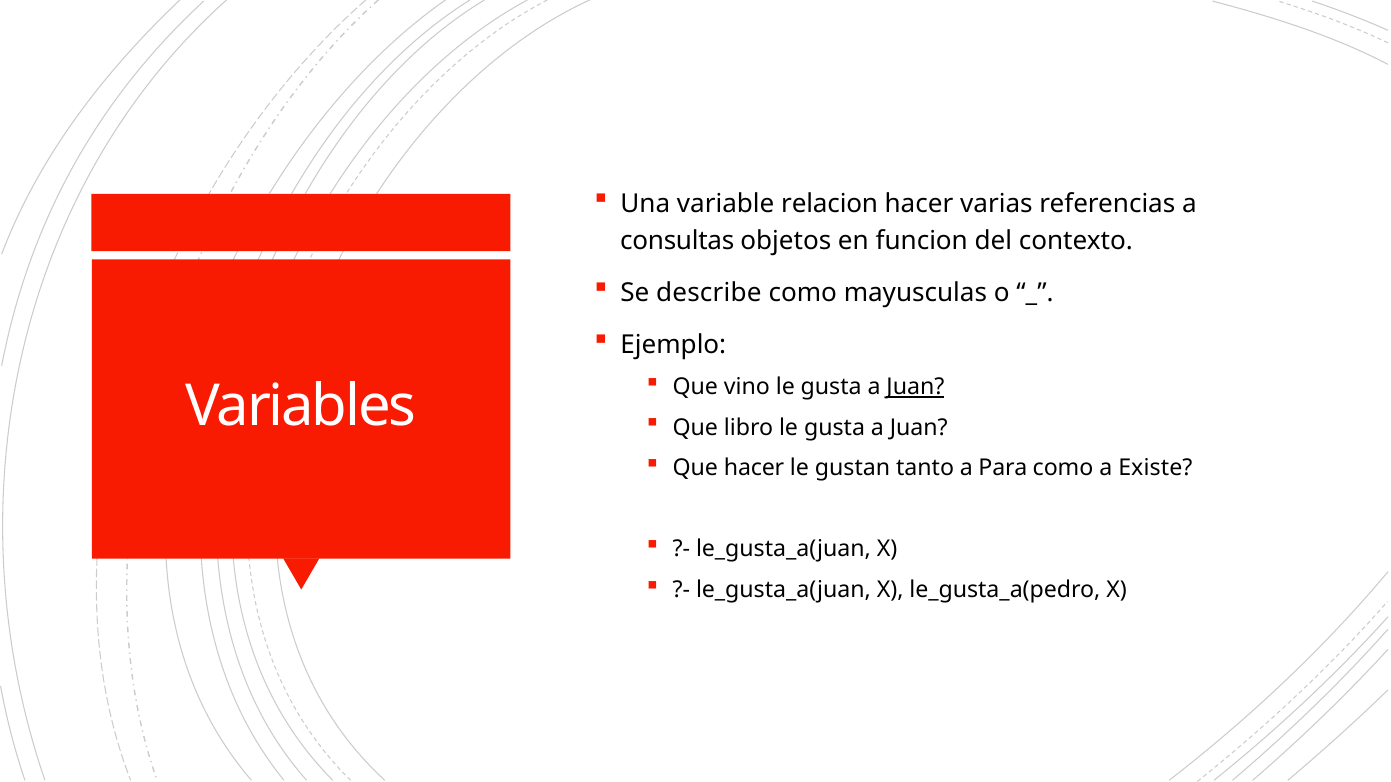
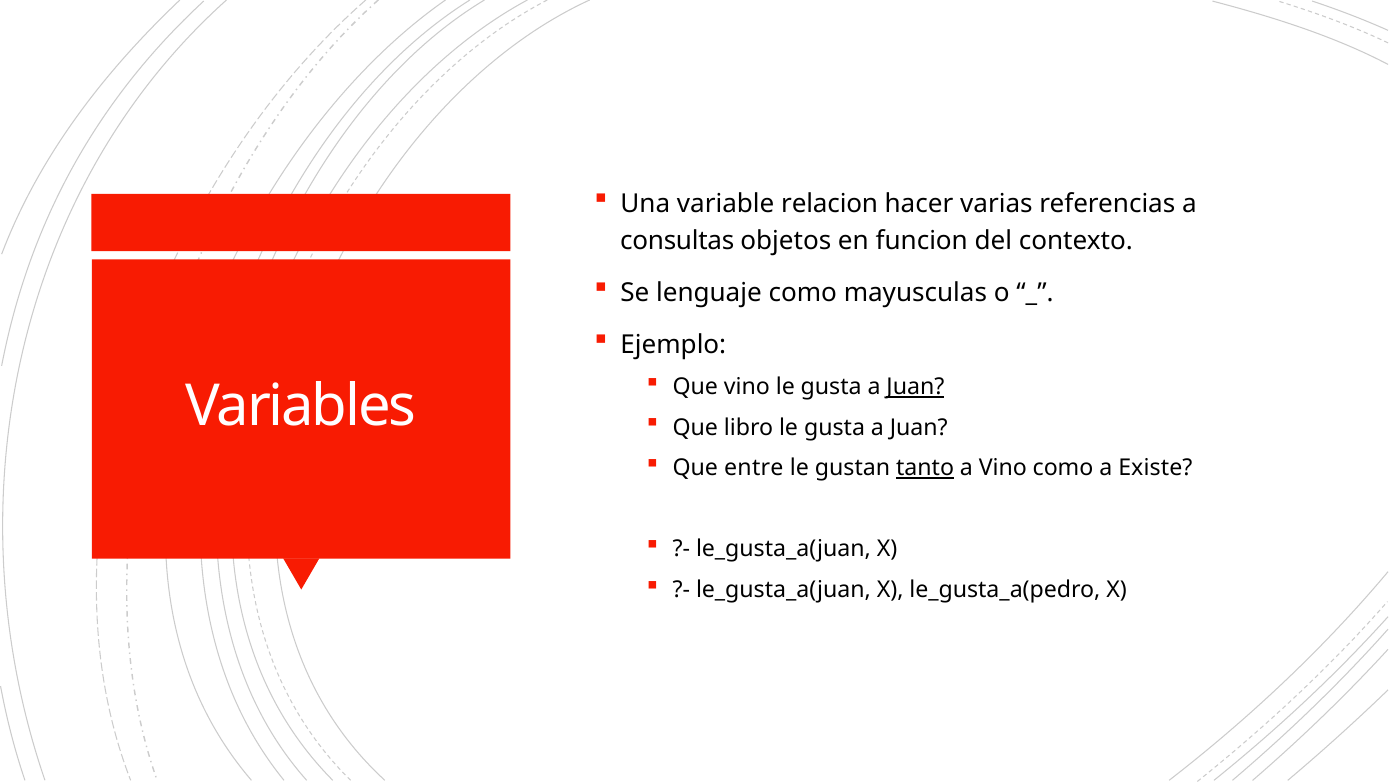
describe: describe -> lenguaje (709, 293)
Que hacer: hacer -> entre (754, 468)
tanto underline: none -> present (925, 468)
a Para: Para -> Vino (1003, 468)
